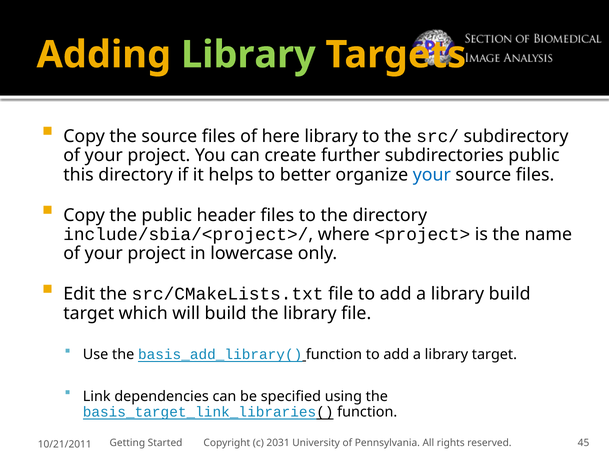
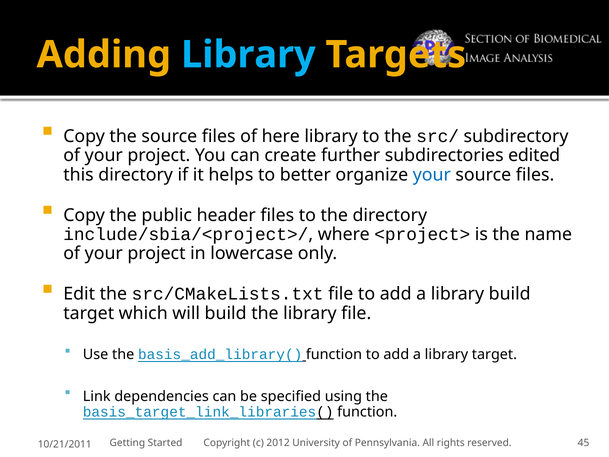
Library colour: light green -> light blue (248, 55)
subdirectories public: public -> edited (534, 155)
2031: 2031 -> 2012 (278, 443)
